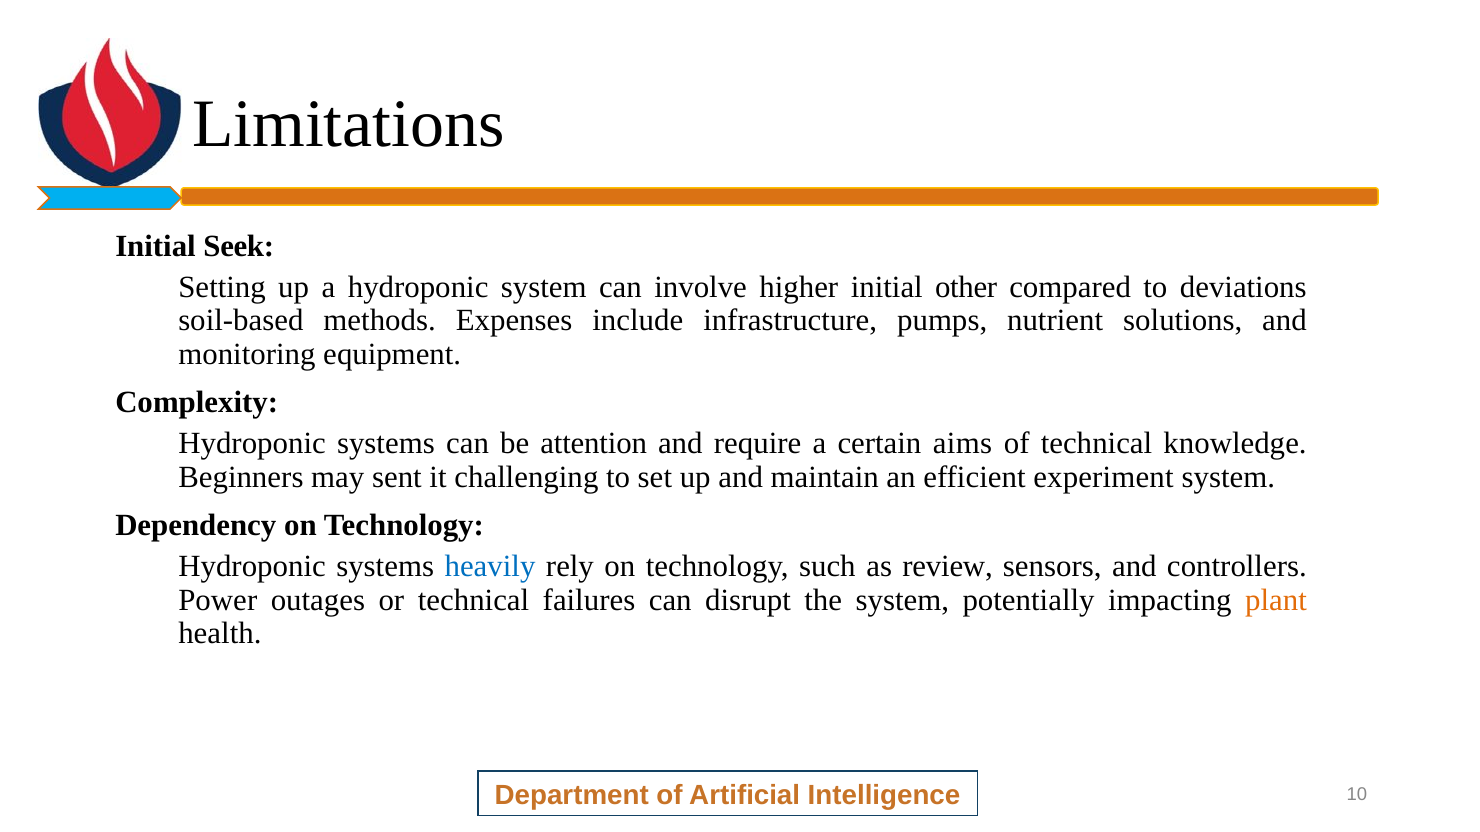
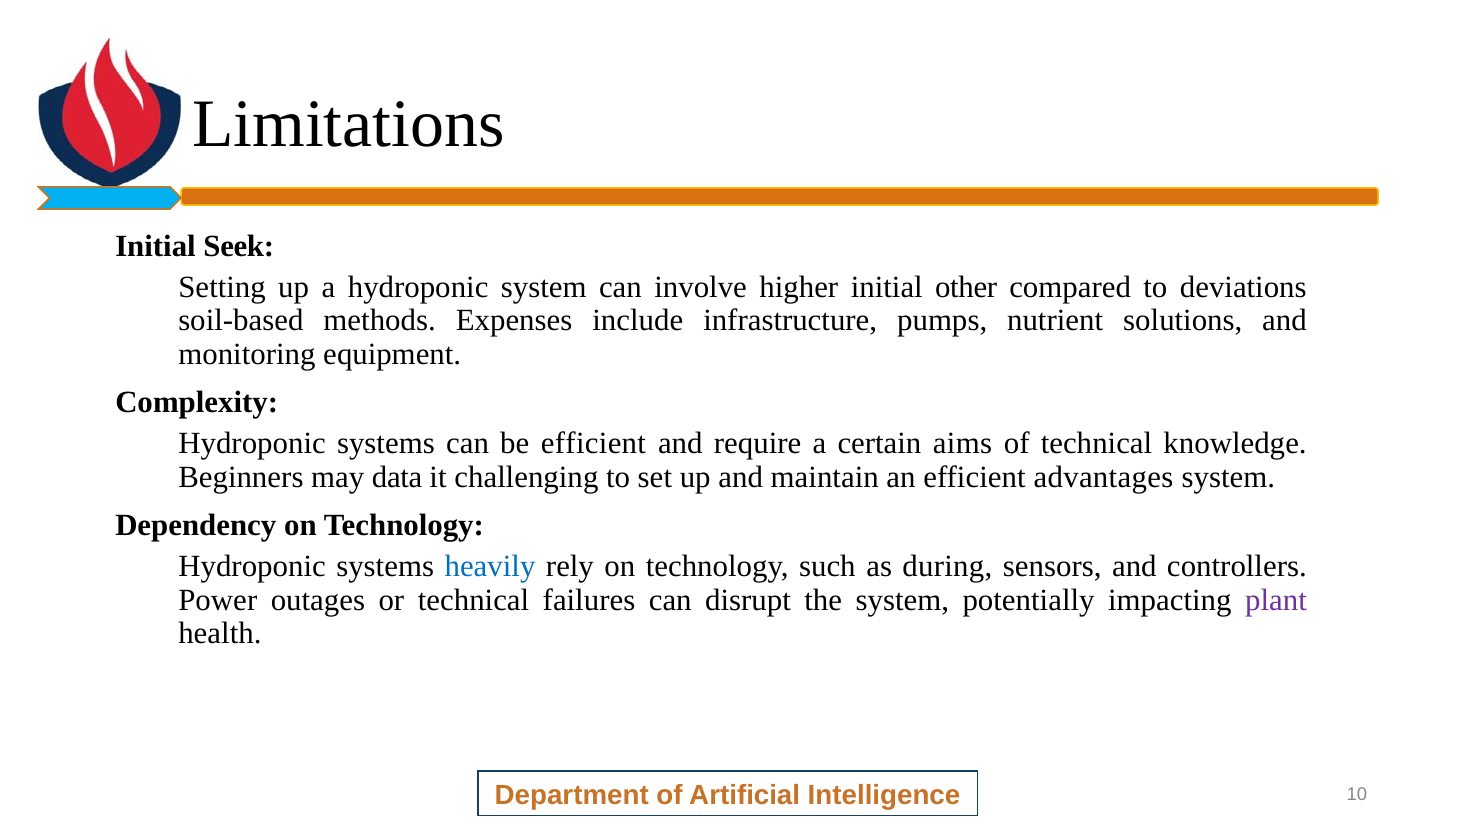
be attention: attention -> efficient (593, 444)
sent: sent -> data (397, 477)
experiment: experiment -> advantages (1103, 477)
review: review -> during (947, 567)
plant colour: orange -> purple (1276, 600)
